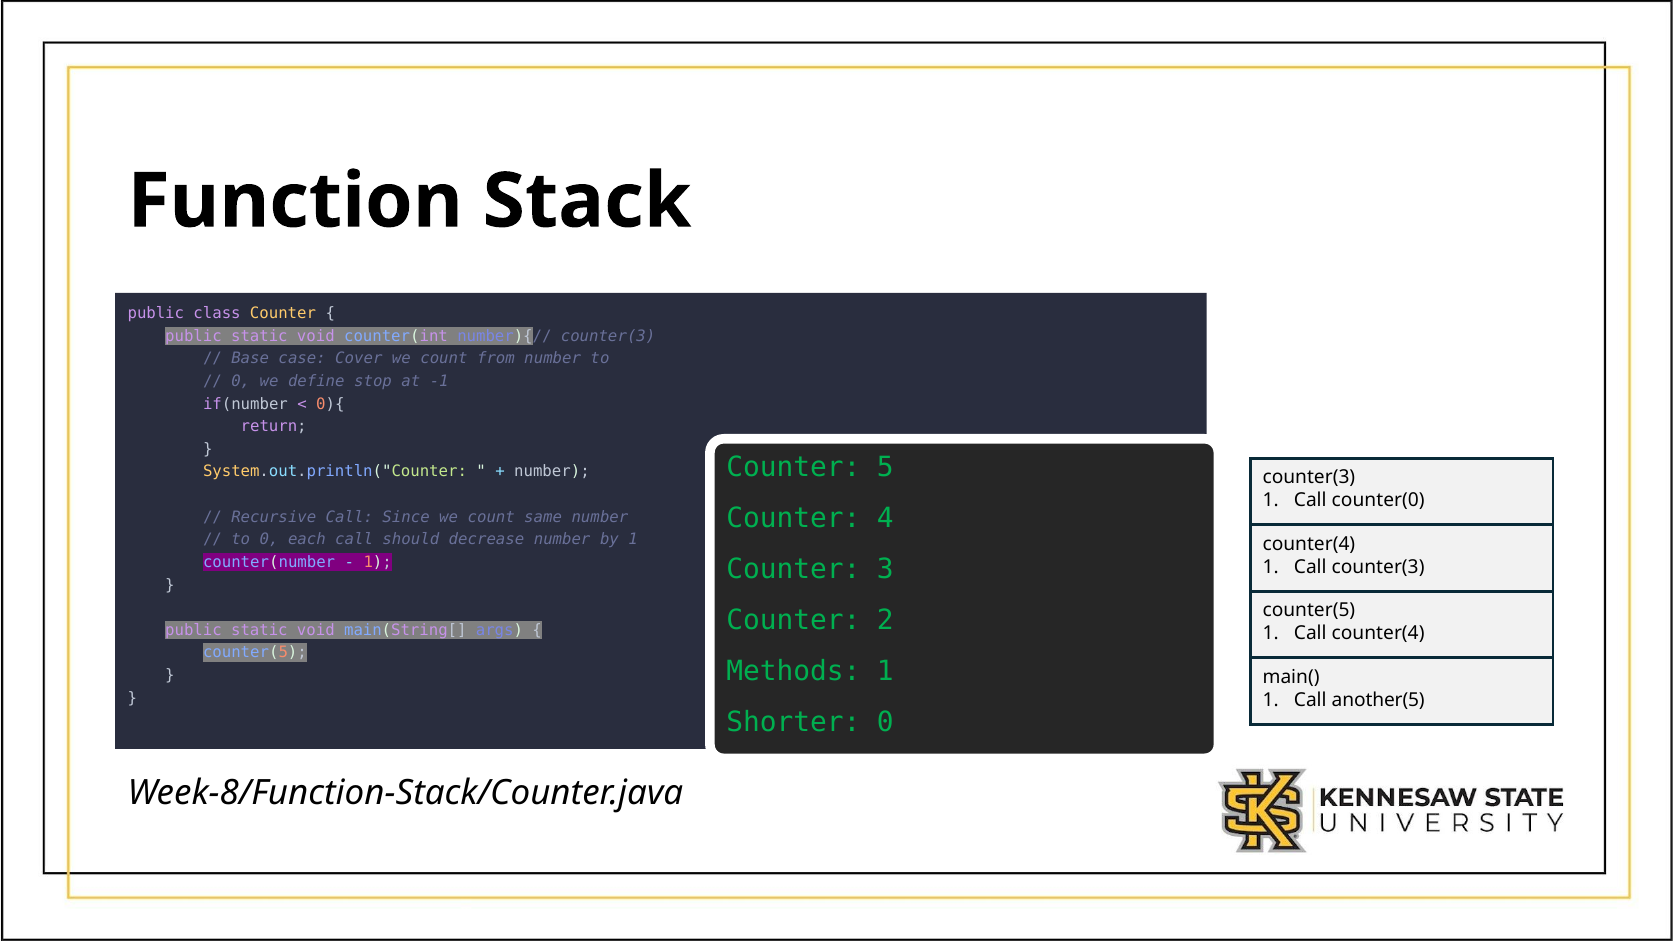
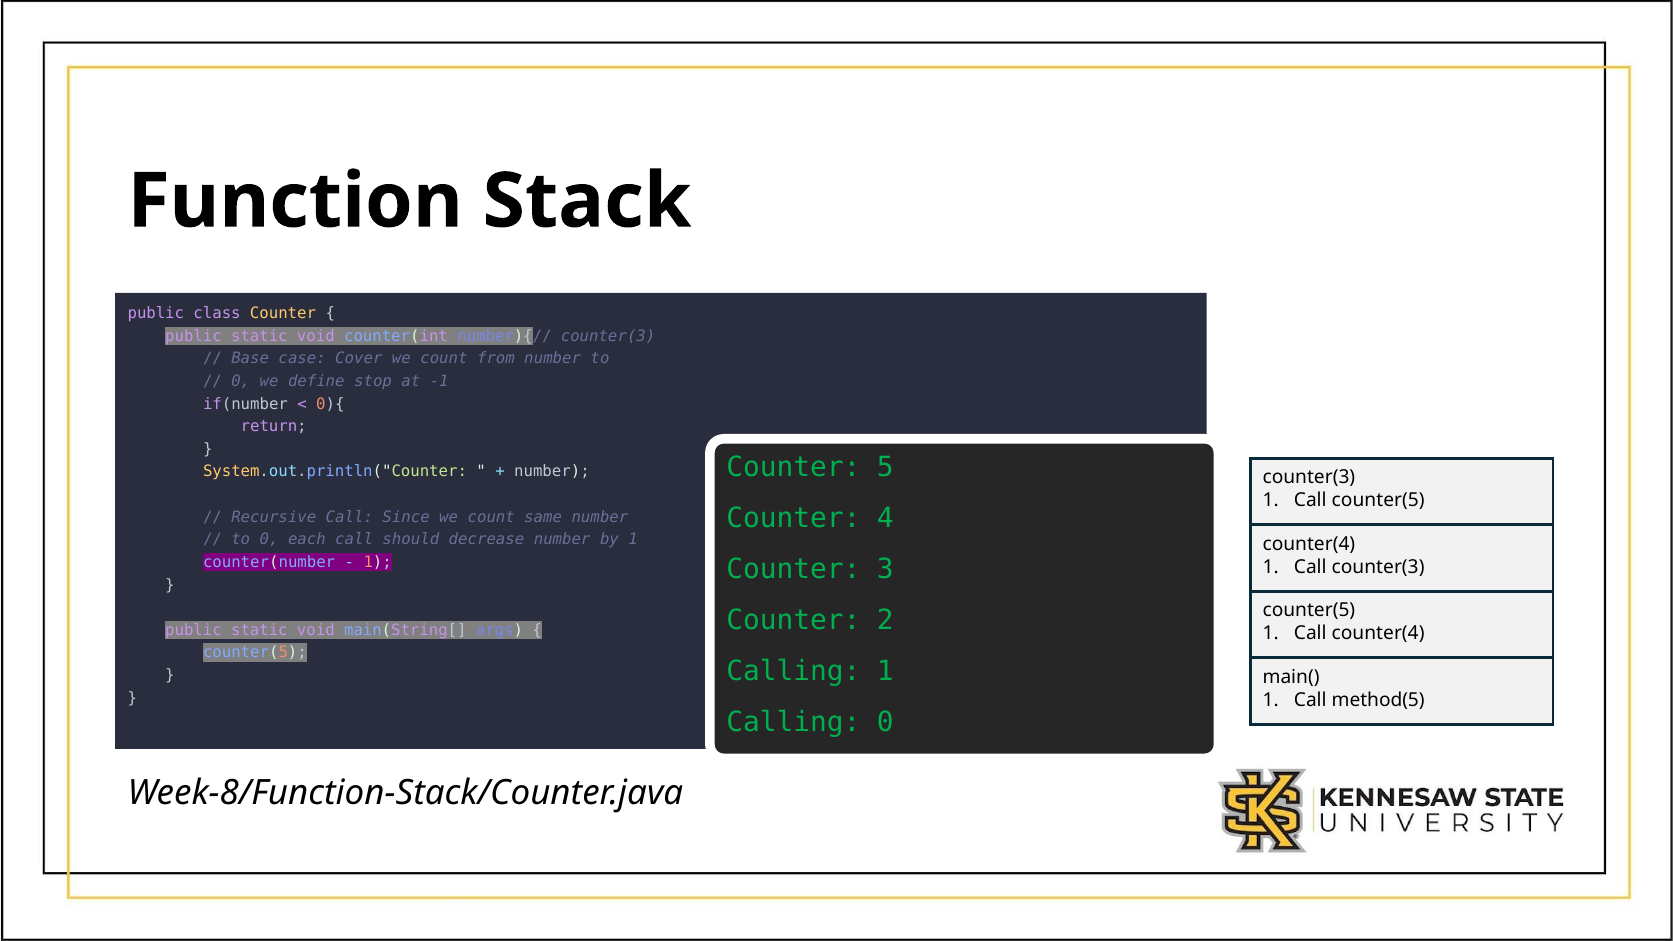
Call counter(0: counter(0 -> counter(5 (1378, 500)
Methods: Methods -> Calling (793, 671)
another(5: another(5 -> method(5 (1378, 700)
Shorter: Shorter -> Calling (793, 722)
